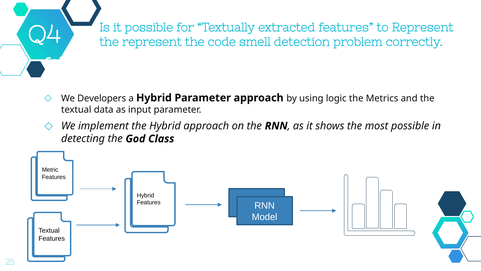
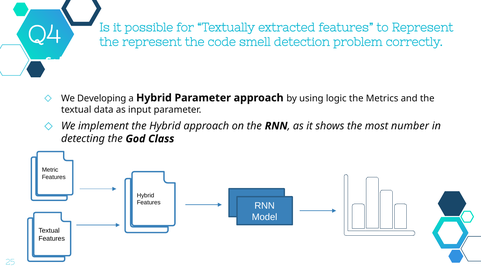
Developers: Developers -> Developing (102, 98)
most possible: possible -> number (410, 126)
